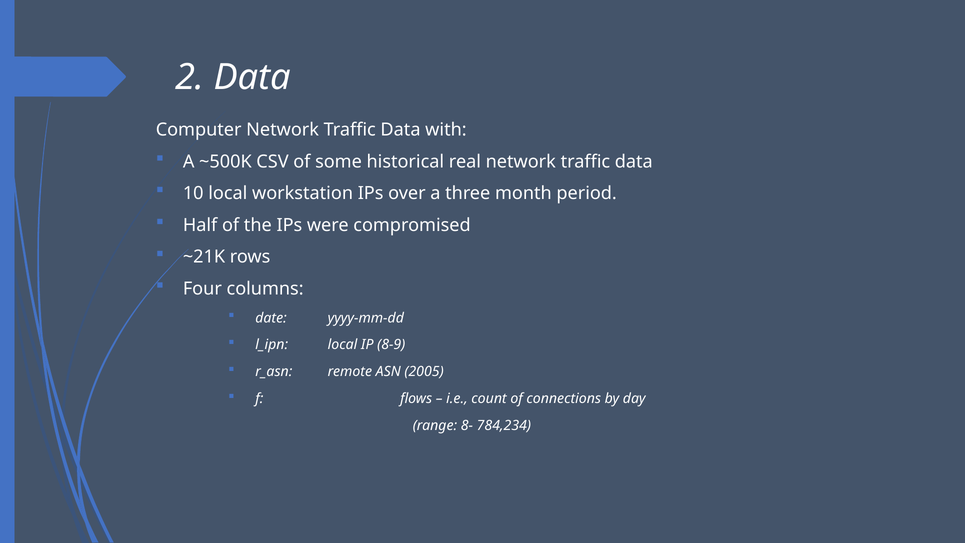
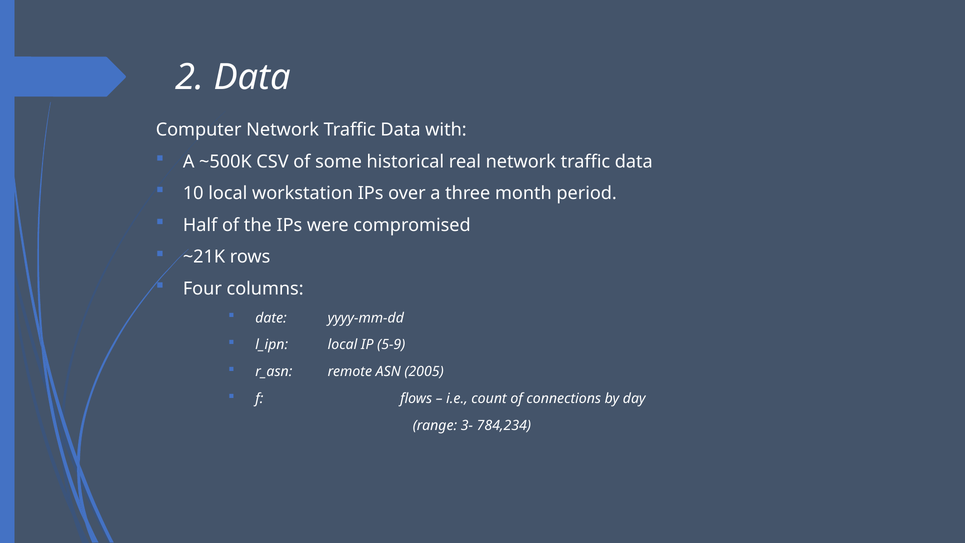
8-9: 8-9 -> 5-9 (391, 345)
8-: 8- -> 3- (467, 426)
